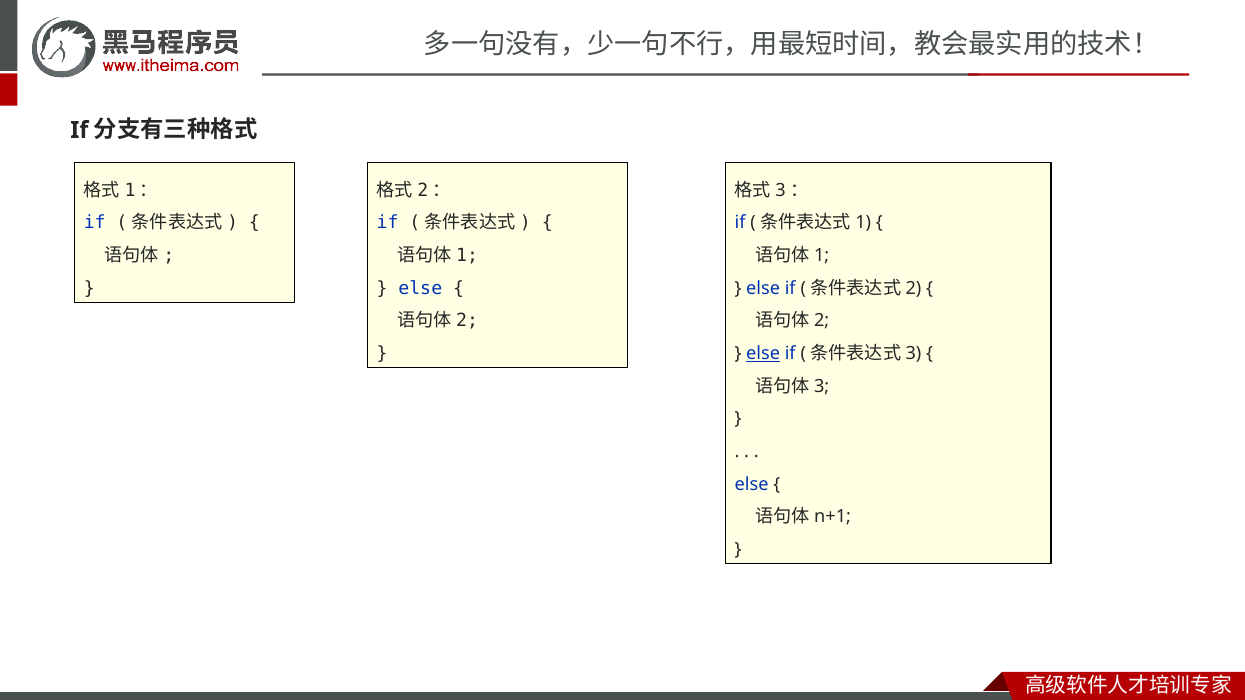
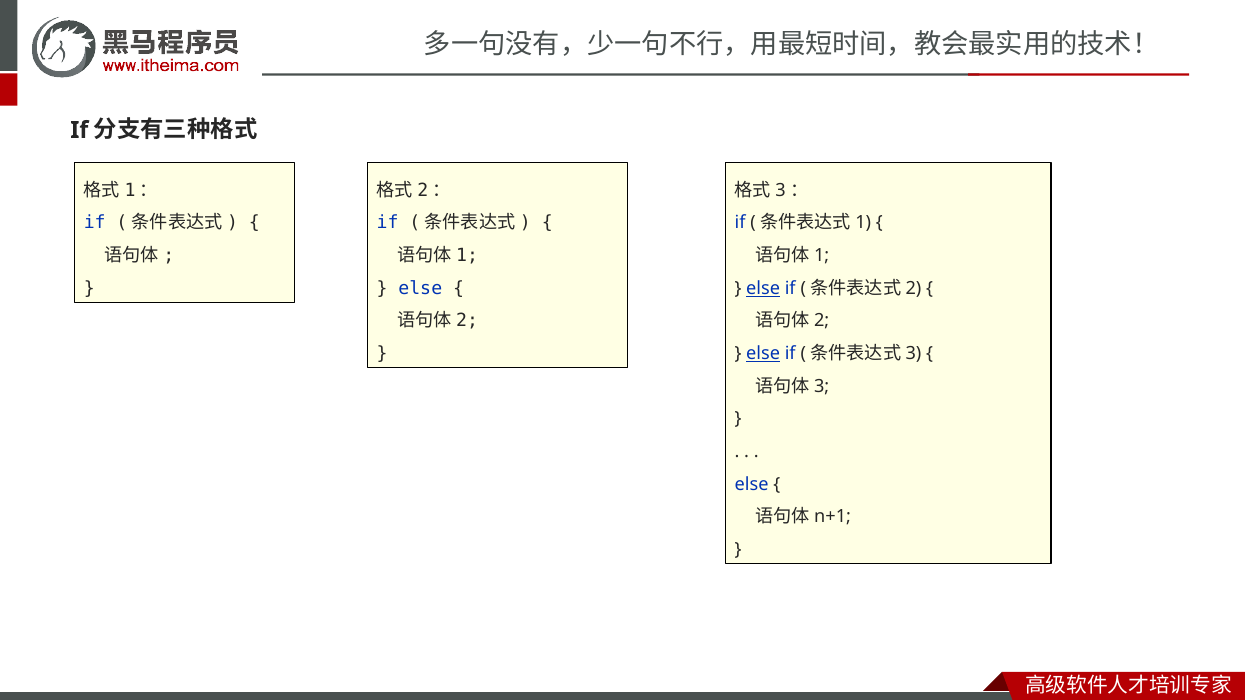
else underline: none -> present (763, 288)
